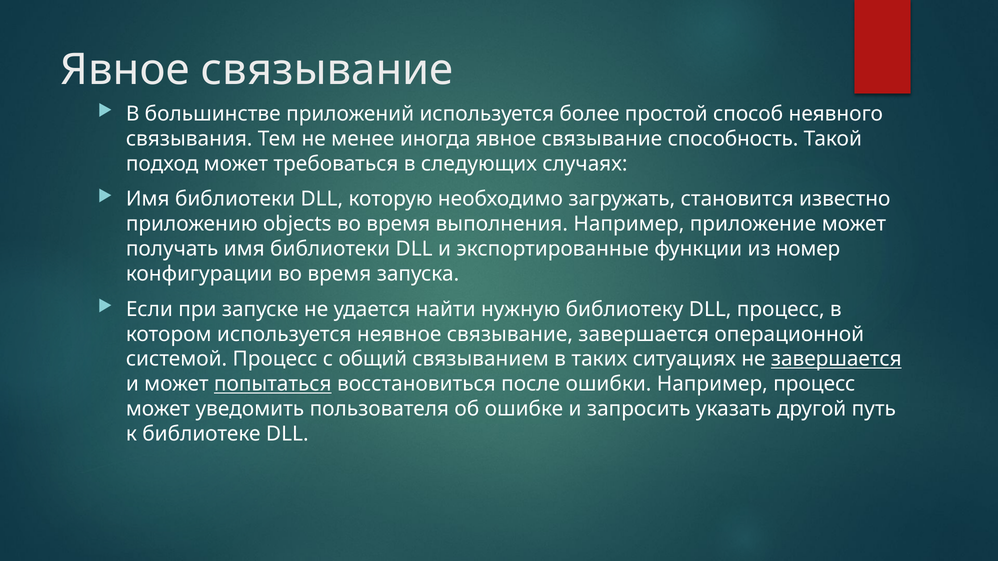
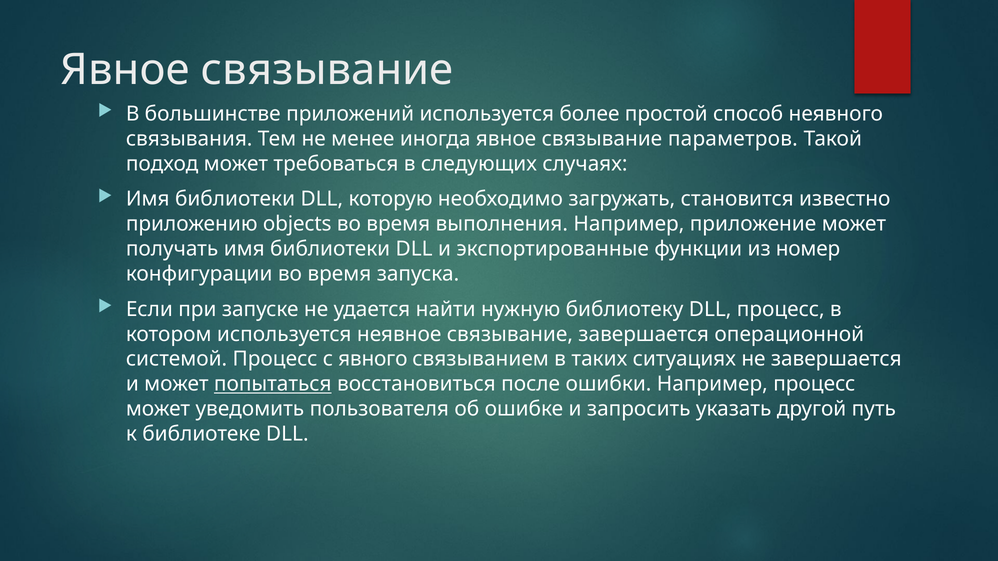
способность: способность -> параметров (733, 139)
общий: общий -> явного (373, 359)
завершается underline: present -> none (836, 359)
